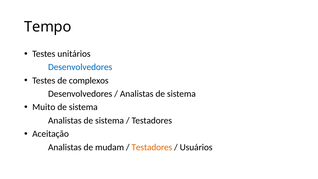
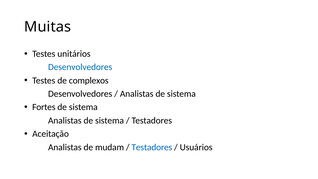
Tempo: Tempo -> Muitas (48, 27)
Muito: Muito -> Fortes (44, 107)
Testadores colour: orange -> blue (152, 147)
